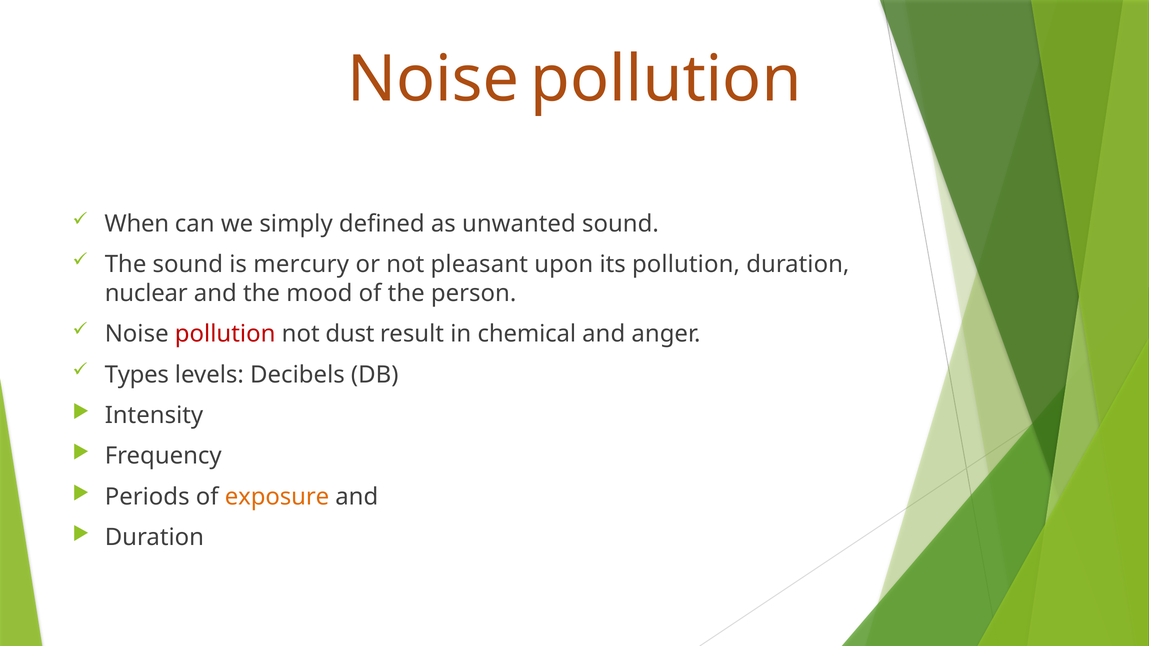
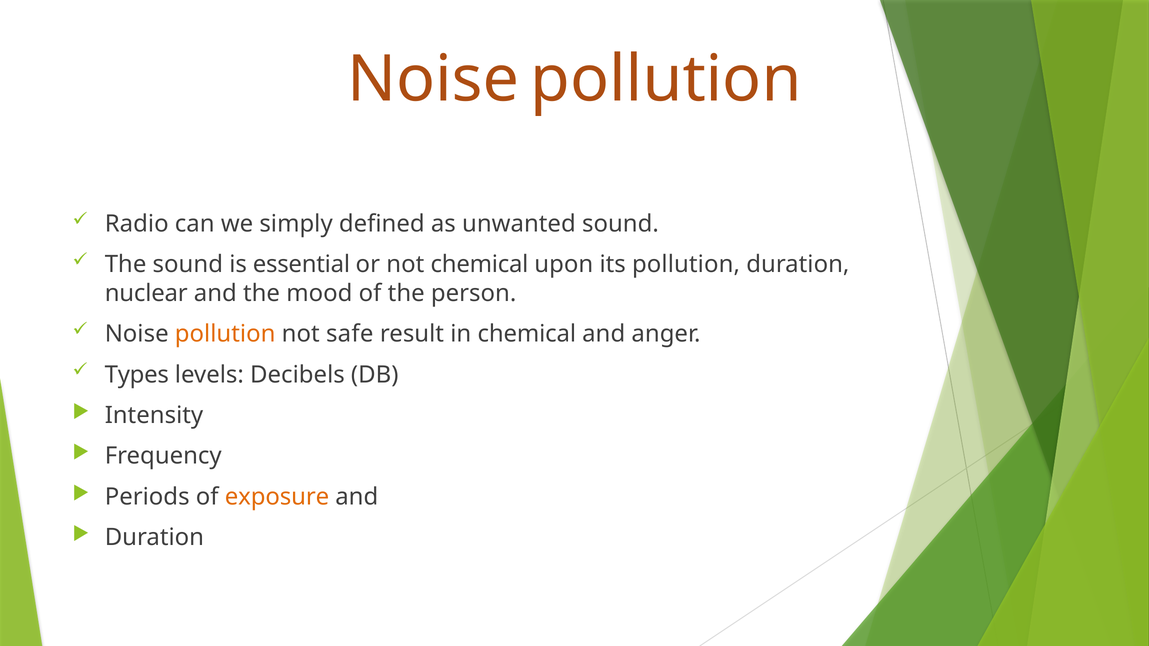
When: When -> Radio (137, 224)
mercury: mercury -> essential (301, 265)
not pleasant: pleasant -> chemical (479, 265)
pollution colour: red -> orange (225, 334)
dust: dust -> safe (350, 334)
